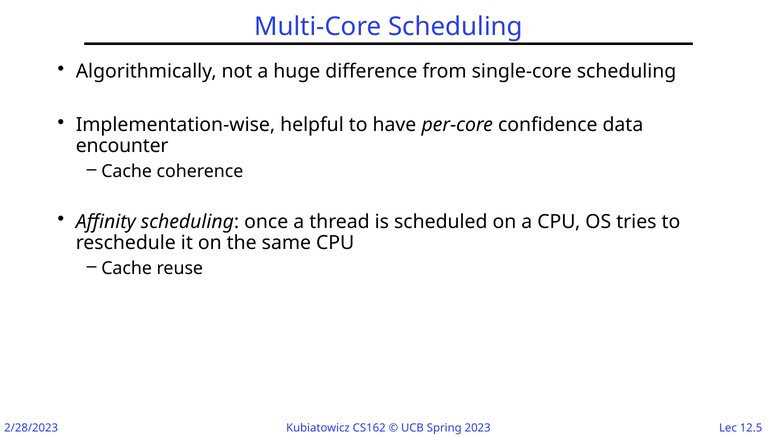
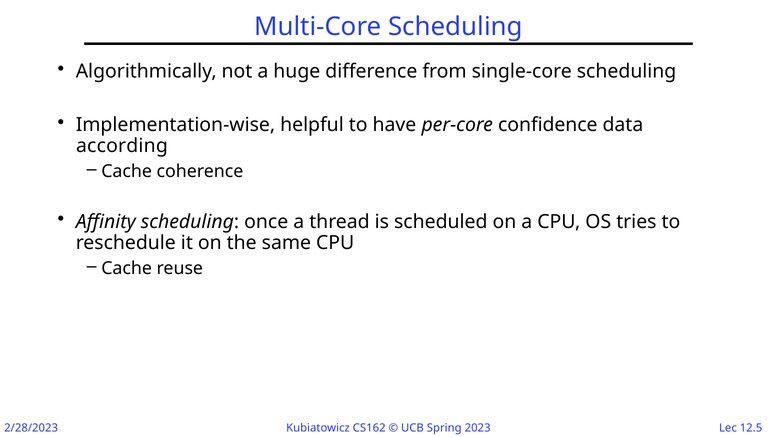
encounter: encounter -> according (122, 146)
